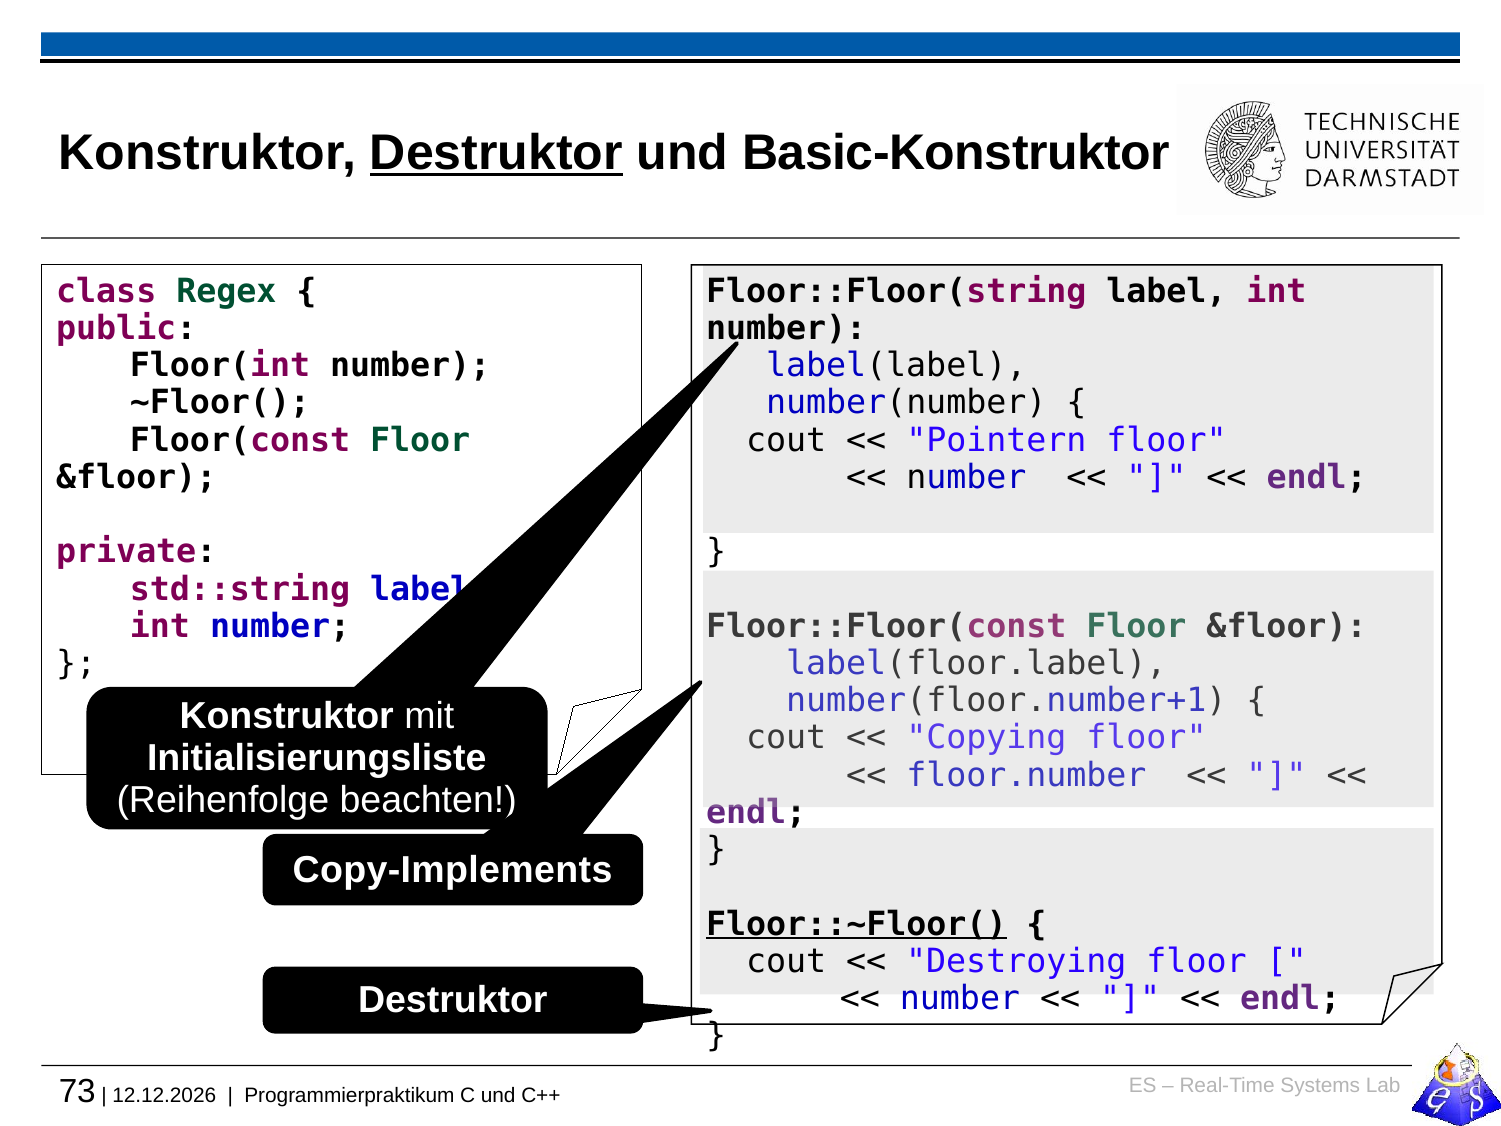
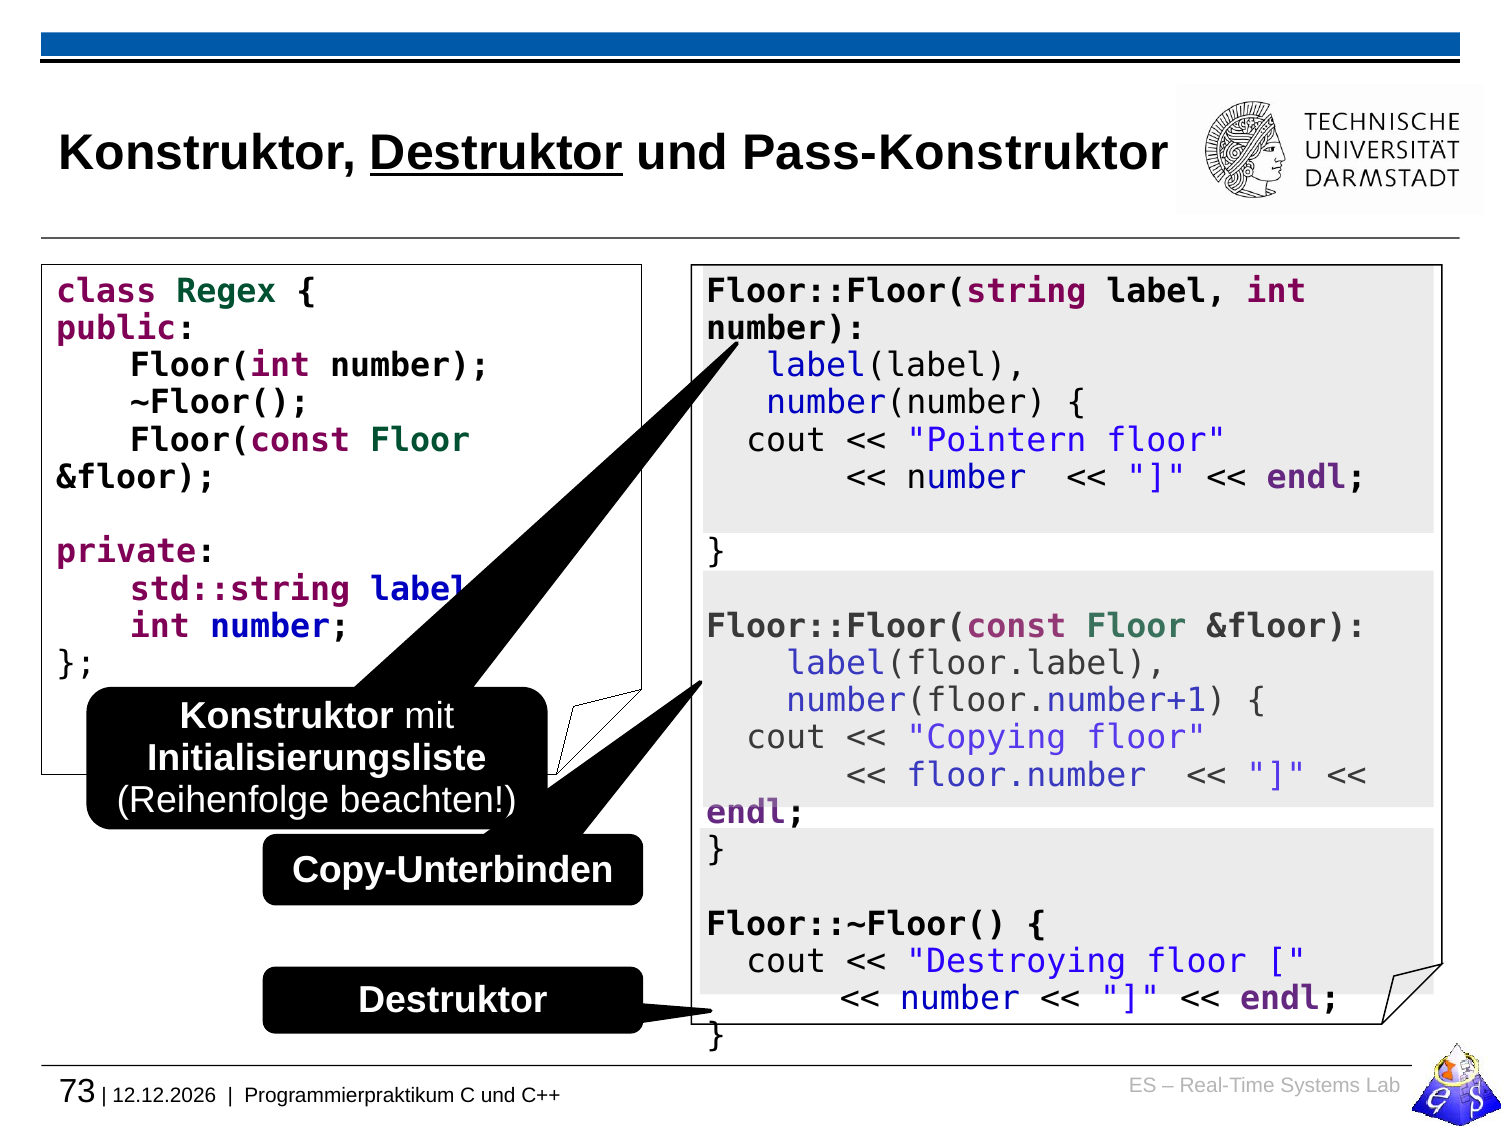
Basic-Konstruktor: Basic-Konstruktor -> Pass-Konstruktor (956, 152)
Copy-Implements: Copy-Implements -> Copy-Unterbinden (453, 870)
Floor::~Floor( underline: present -> none (856, 924)
